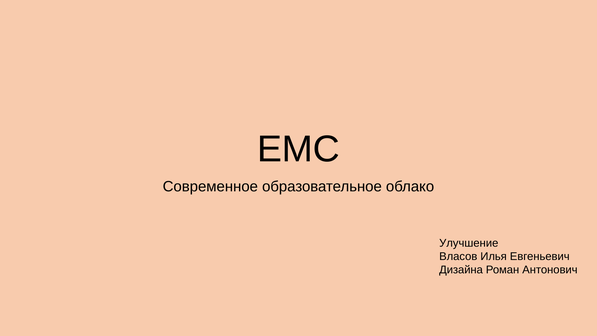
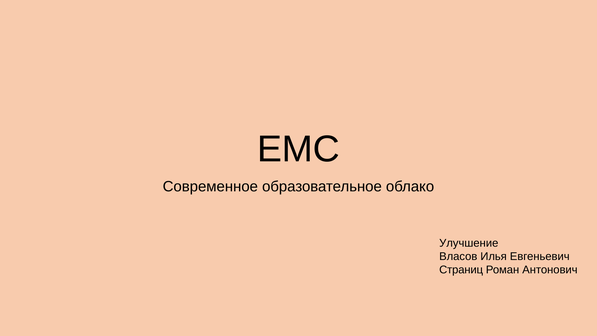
Дизайна: Дизайна -> Страниц (461, 270)
